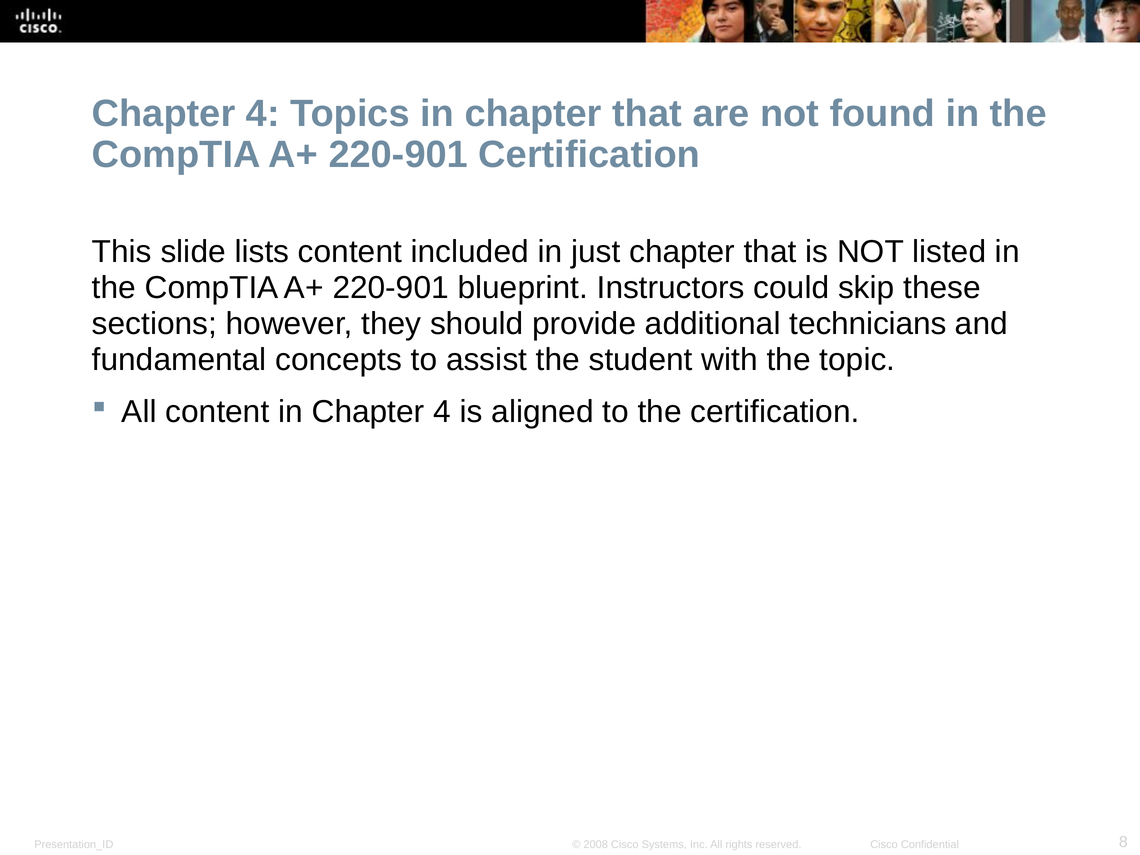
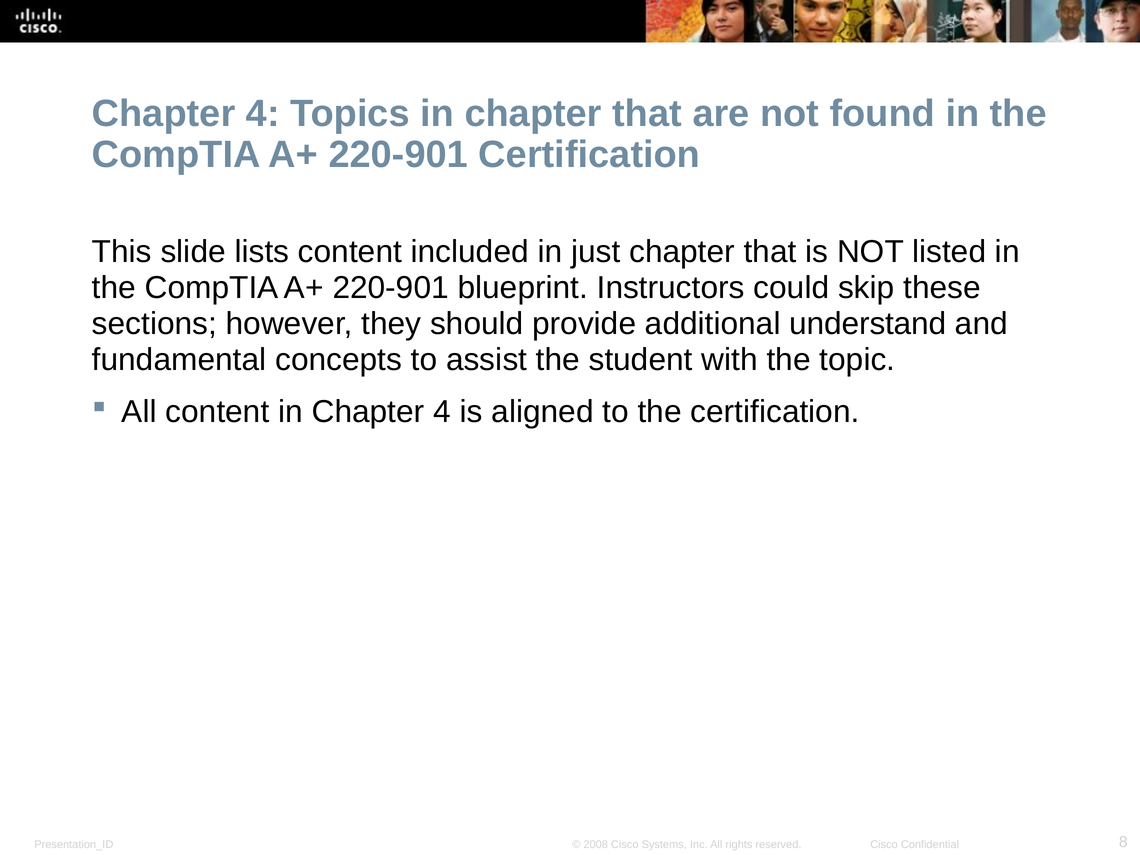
technicians: technicians -> understand (868, 324)
